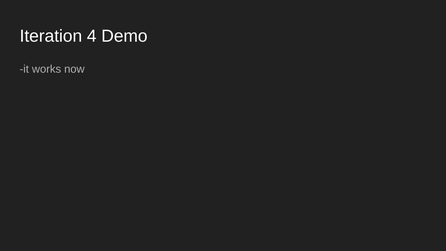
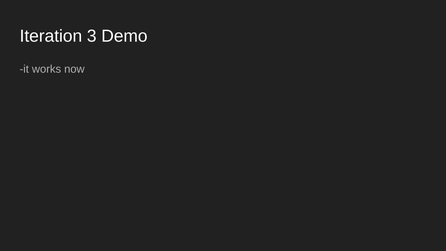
4: 4 -> 3 (92, 36)
